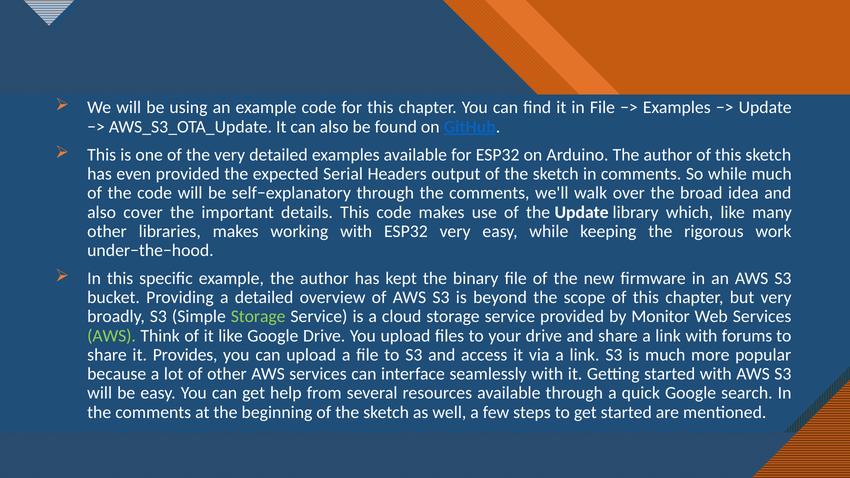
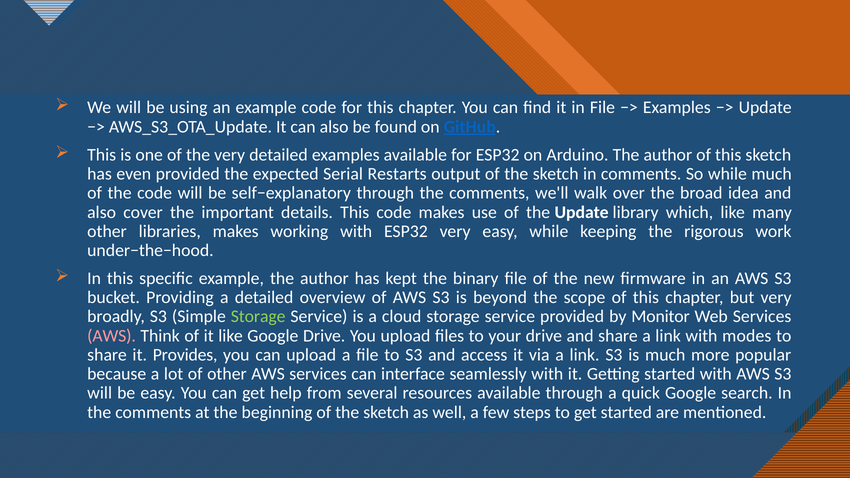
Headers: Headers -> Restarts (397, 174)
AWS colour: light green -> pink (112, 336)
forums: forums -> modes (747, 336)
